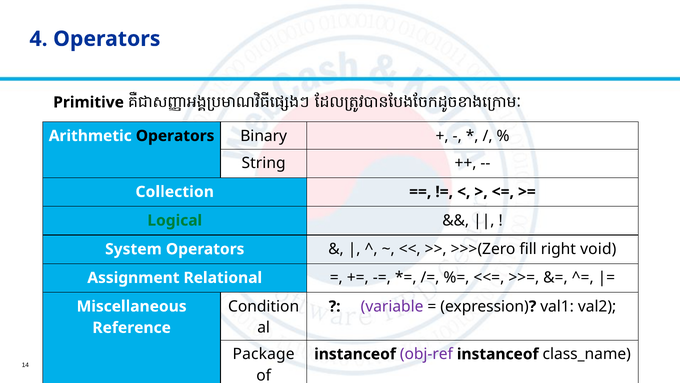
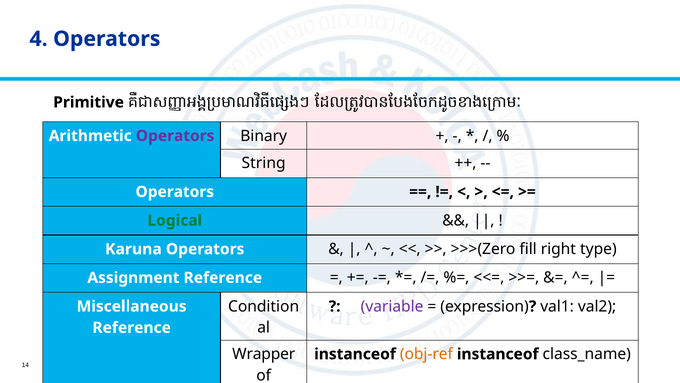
Operators colour: black -> purple (175, 136)
Collection: Collection -> Operators (175, 192)
System: System -> Karuna (133, 249)
void: void -> type (598, 249)
Assignment Relational: Relational -> Reference (223, 277)
Package: Package -> Wrapper (264, 354)
obj-ref colour: purple -> orange (426, 354)
